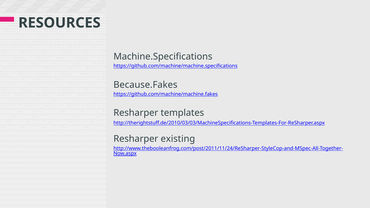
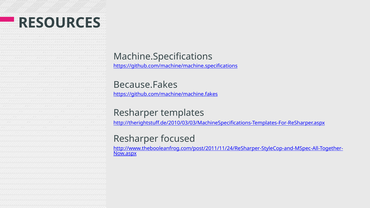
existing: existing -> focused (178, 139)
